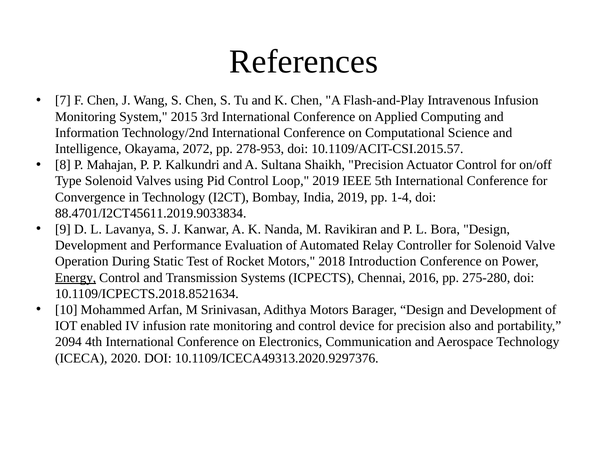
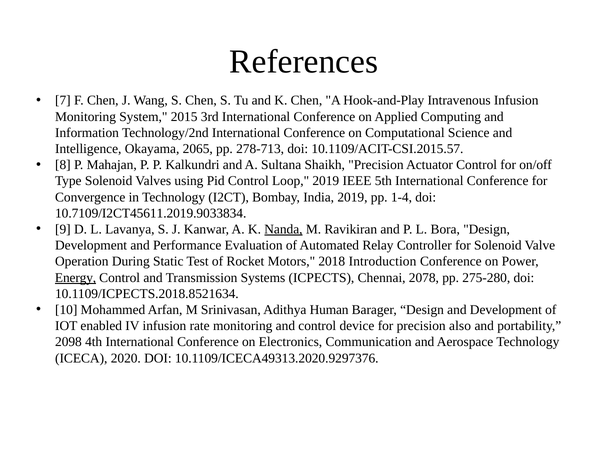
Flash-and-Play: Flash-and-Play -> Hook-and-Play (384, 101)
2072: 2072 -> 2065 (198, 149)
278-953: 278-953 -> 278-713 (260, 149)
88.4701/I2CT45611.2019.9033834: 88.4701/I2CT45611.2019.9033834 -> 10.7109/I2CT45611.2019.9033834 (151, 213)
Nanda underline: none -> present (283, 229)
2016: 2016 -> 2078 (424, 278)
Adithya Motors: Motors -> Human (329, 310)
2094: 2094 -> 2098 (68, 342)
